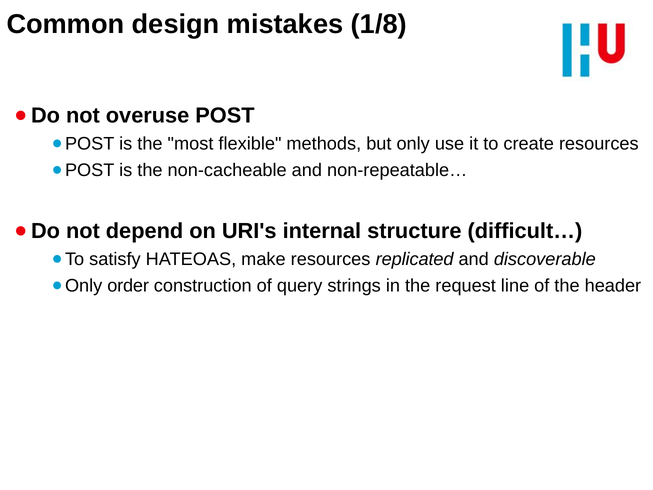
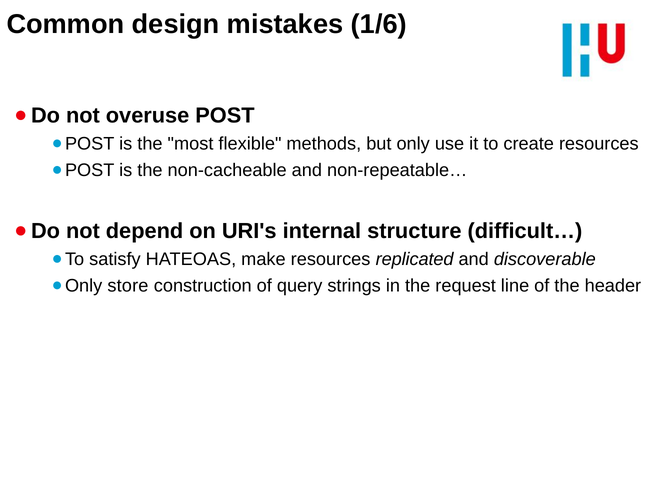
1/8: 1/8 -> 1/6 (379, 24)
order: order -> store (128, 286)
